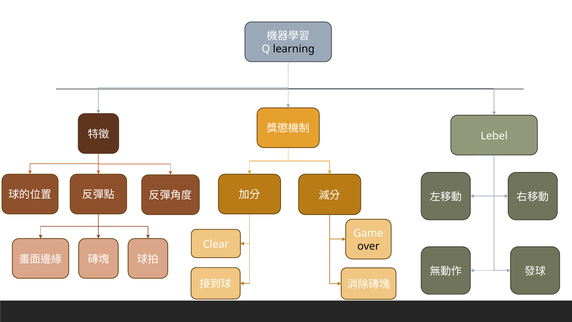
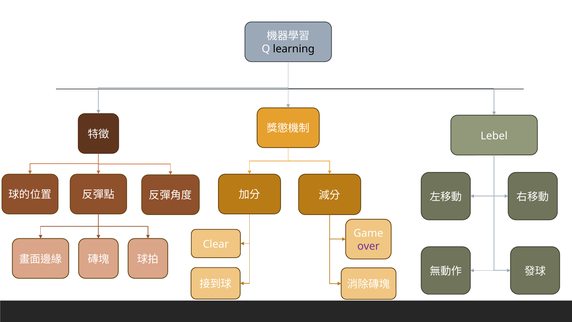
over colour: black -> purple (368, 246)
